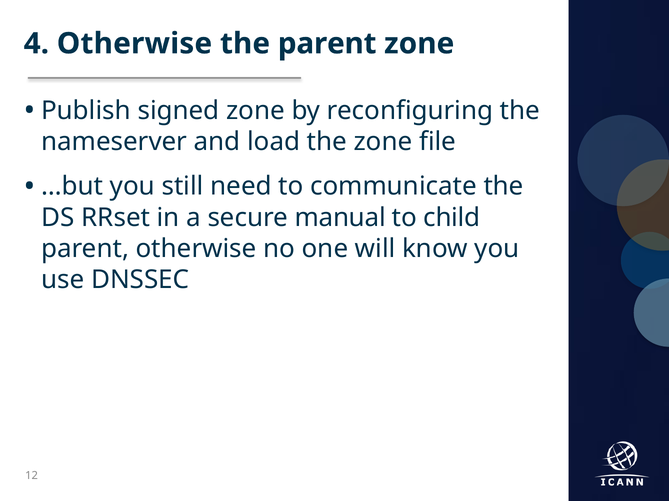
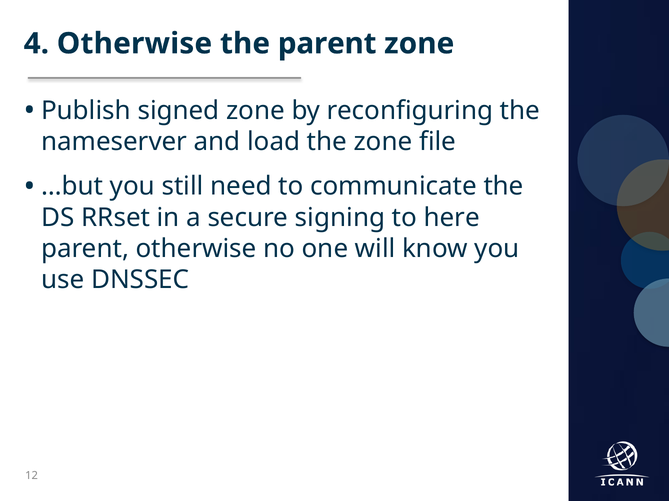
manual: manual -> signing (340, 218)
child: child -> here (452, 218)
